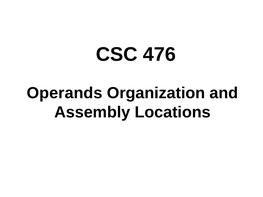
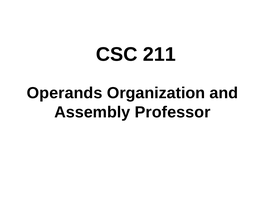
476: 476 -> 211 (159, 54)
Locations: Locations -> Professor (173, 112)
